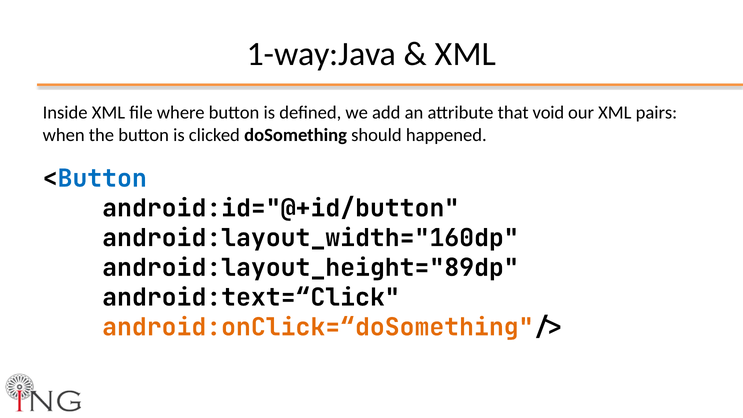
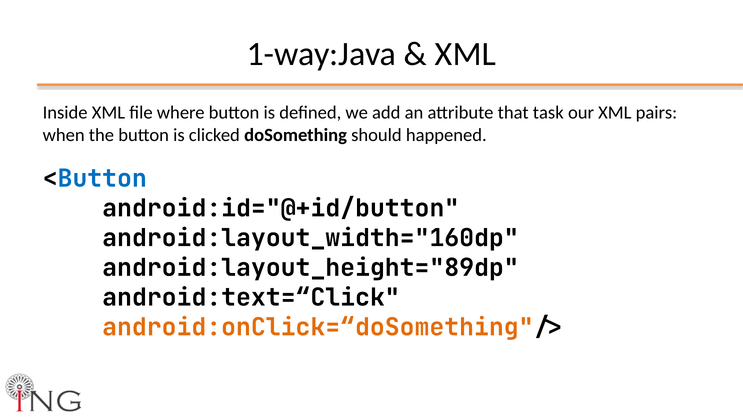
void: void -> task (548, 113)
